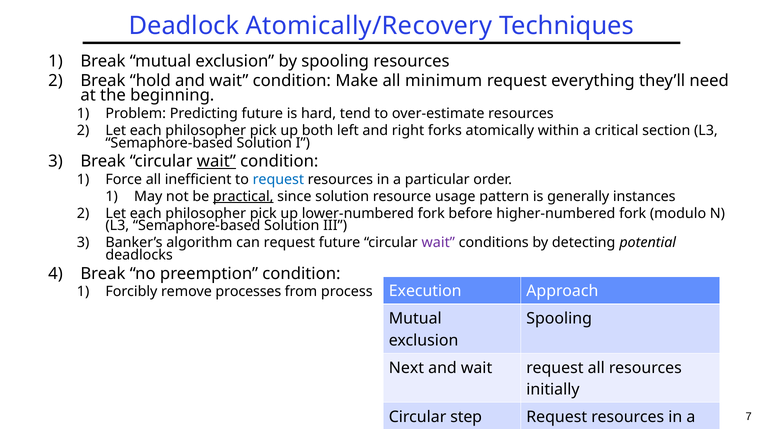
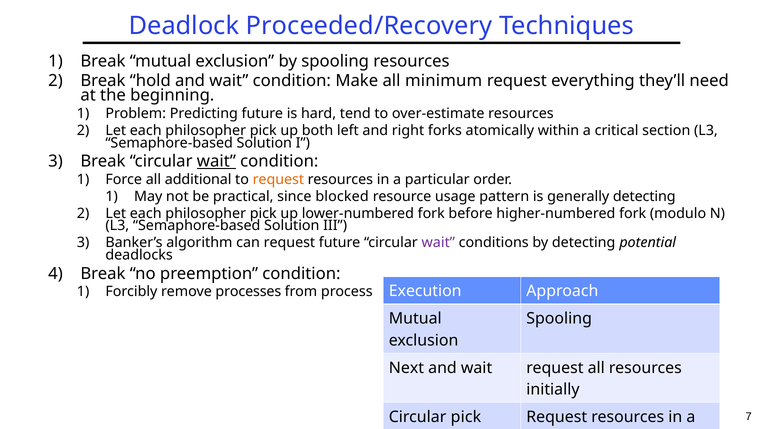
Atomically/Recovery: Atomically/Recovery -> Proceeded/Recovery (369, 26)
inefficient: inefficient -> additional (198, 180)
request colour: blue -> orange (278, 180)
practical underline: present -> none (243, 196)
since solution: solution -> blocked (342, 196)
generally instances: instances -> detecting (644, 196)
Circular step: step -> pick (466, 417)
